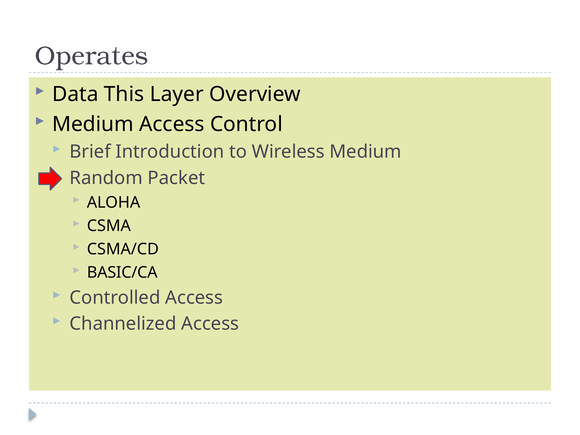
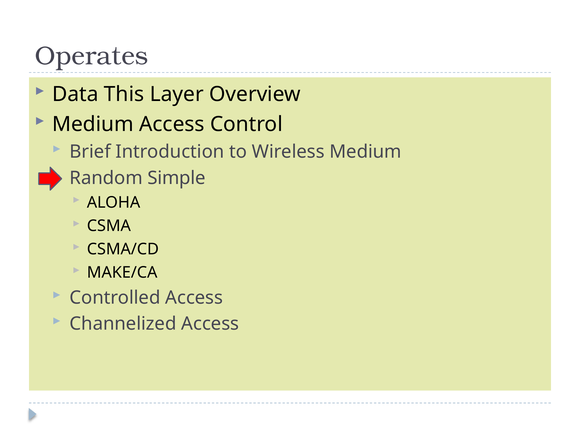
Packet: Packet -> Simple (177, 178)
BASIC/CA: BASIC/CA -> MAKE/CA (122, 273)
